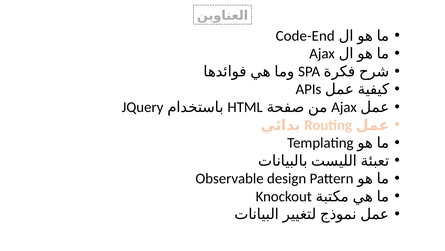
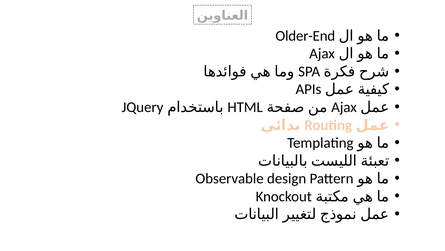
Code-End: Code-End -> Older-End (305, 36)
